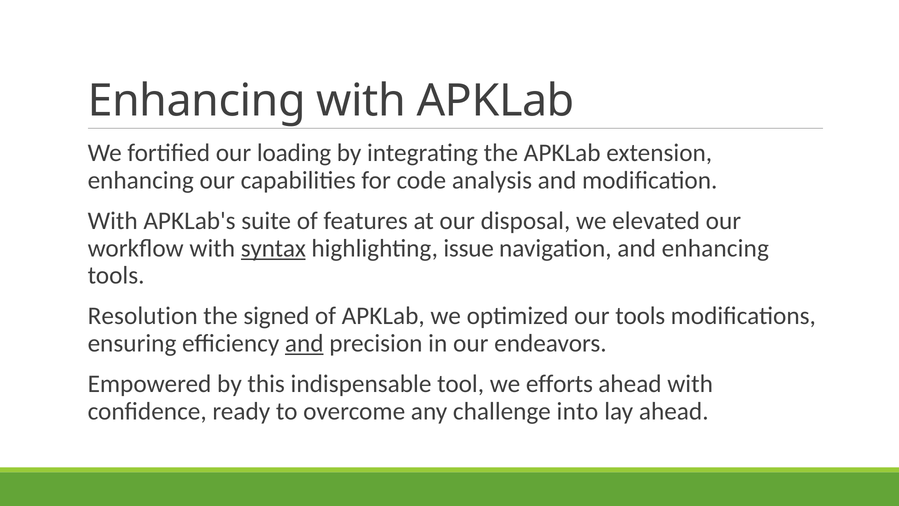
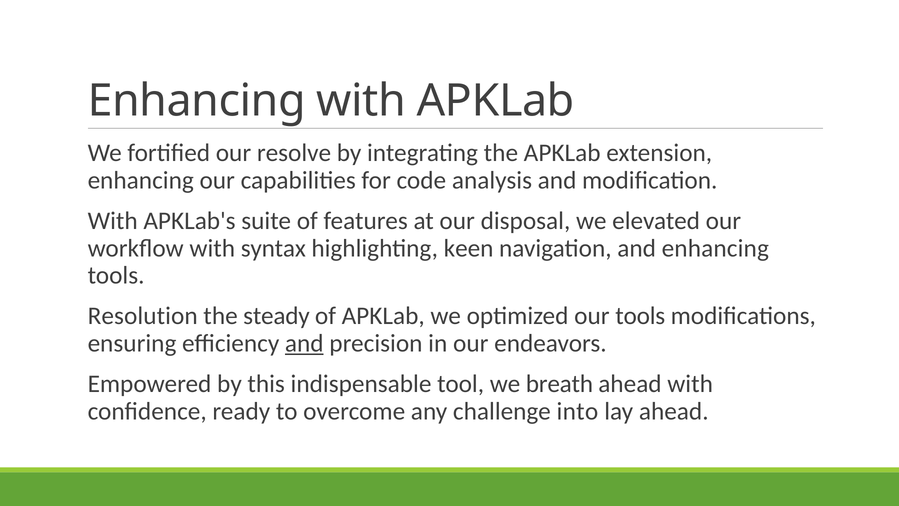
loading: loading -> resolve (294, 153)
syntax underline: present -> none (273, 248)
issue: issue -> keen (469, 248)
signed: signed -> steady (276, 316)
efforts: efforts -> breath (559, 384)
